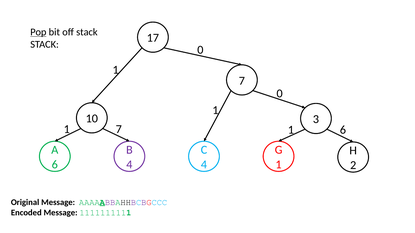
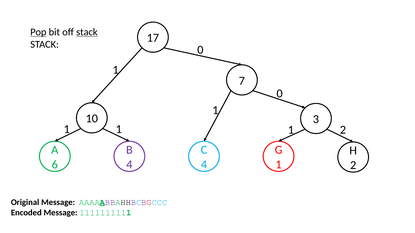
stack underline: none -> present (87, 32)
1 7: 7 -> 1 (119, 129)
1 6: 6 -> 2 (343, 130)
